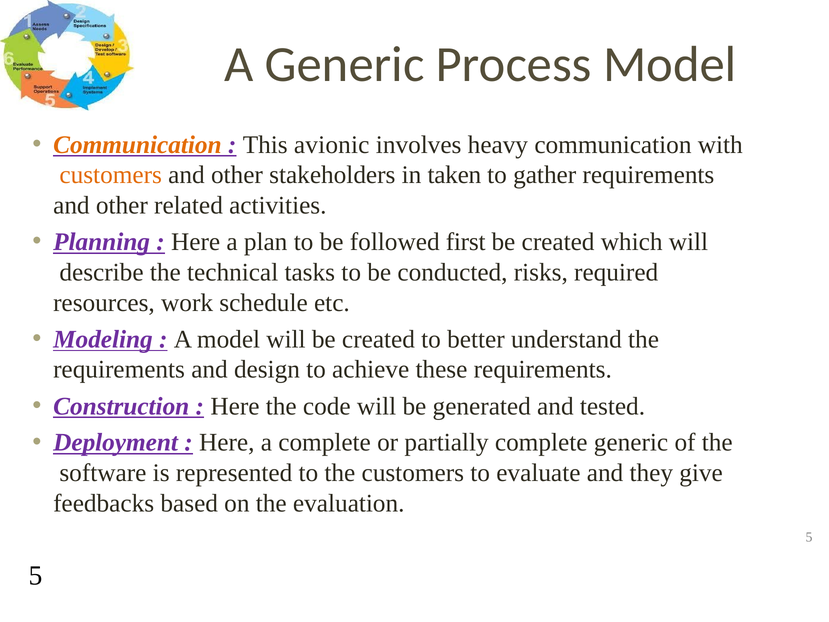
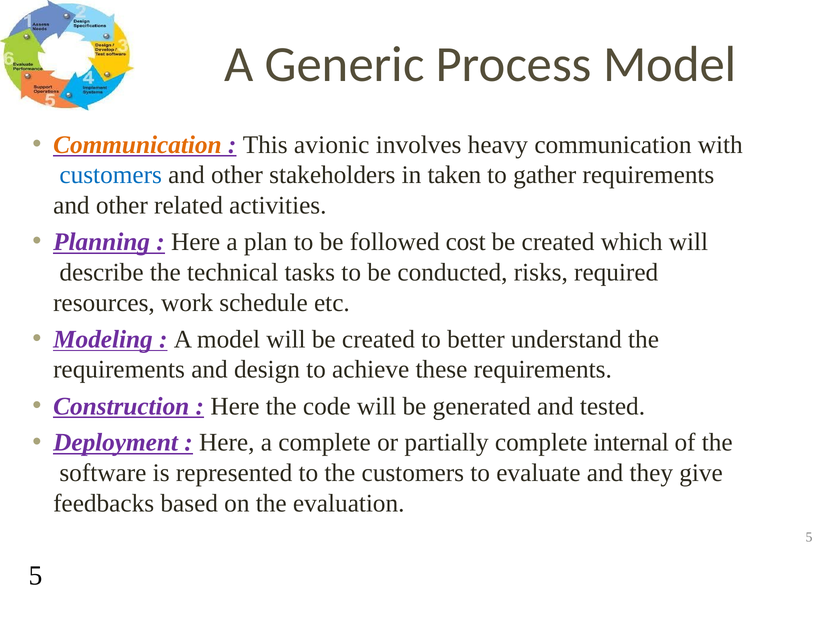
customers colour: orange -> blue (111, 175)
first: first -> cost (466, 242)
complete generic: generic -> internal (631, 442)
